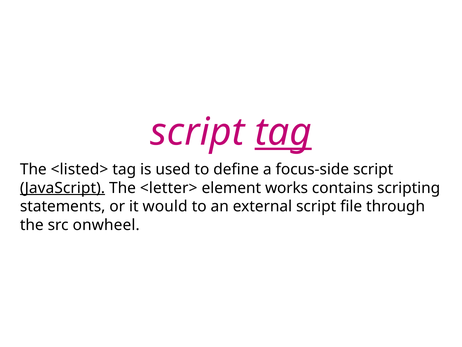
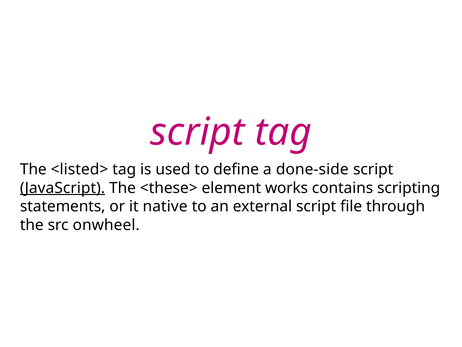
tag underline: present -> none (283, 132)
focus-side: focus-side -> done-side (312, 169)
<letter>: <letter> -> <these> (169, 188)
would: would -> native (165, 206)
